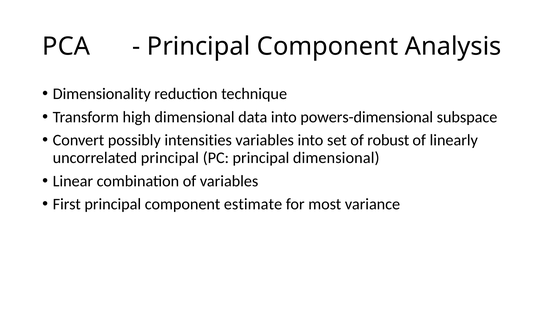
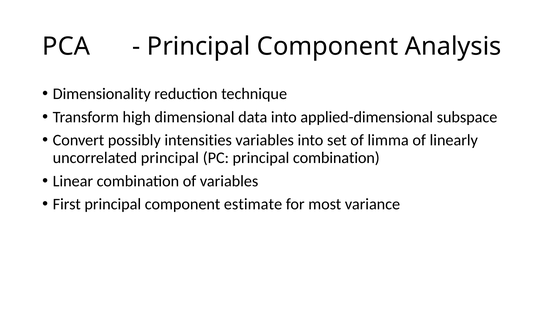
powers-dimensional: powers-dimensional -> applied-dimensional (367, 117)
robust: robust -> limma (388, 140)
principal dimensional: dimensional -> combination (336, 158)
